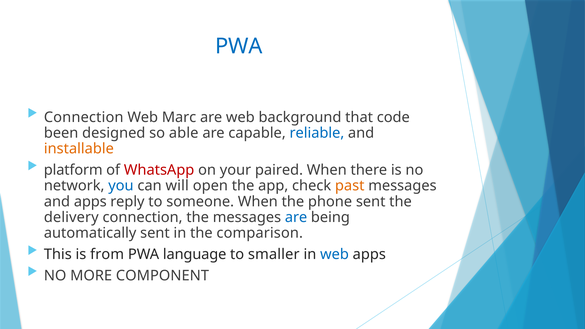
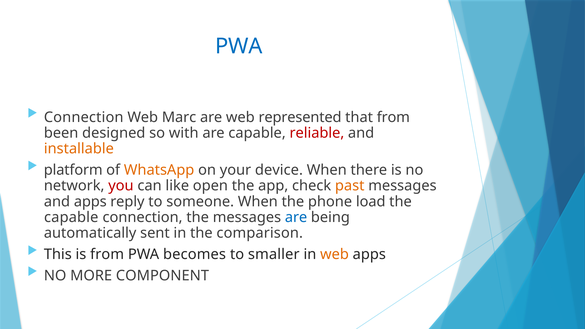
background: background -> represented (300, 117)
that code: code -> from (393, 117)
able: able -> with (184, 133)
reliable colour: blue -> red (317, 133)
WhatsApp colour: red -> orange (159, 170)
paired: paired -> device (279, 170)
you colour: blue -> red (121, 186)
will: will -> like (177, 186)
phone sent: sent -> load (371, 202)
delivery: delivery -> capable (71, 217)
language: language -> becomes (195, 254)
web colour: blue -> orange (335, 254)
